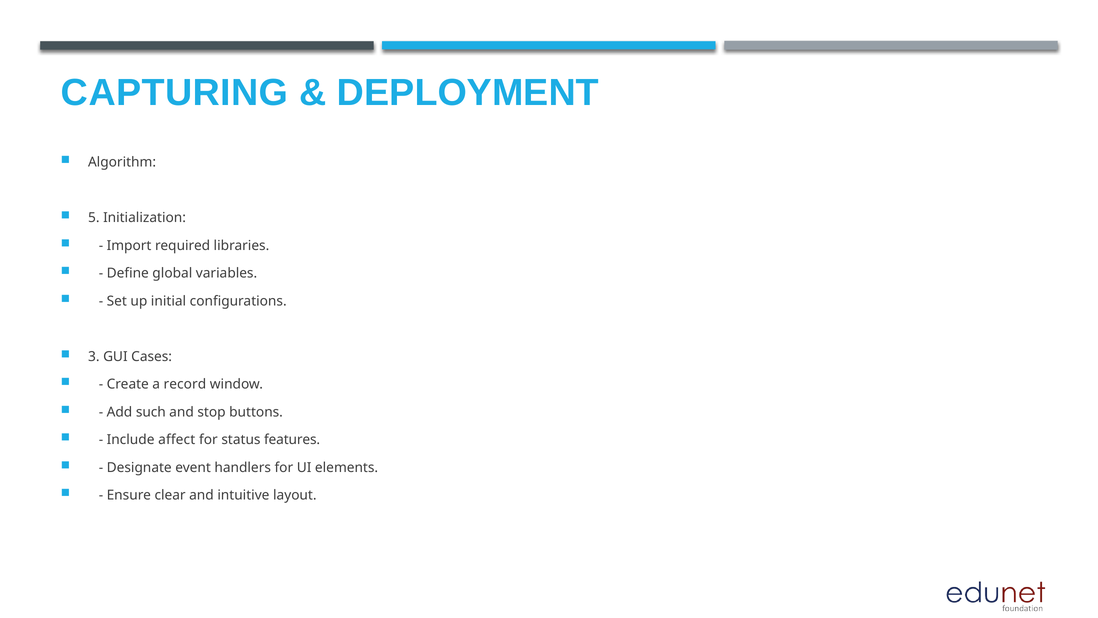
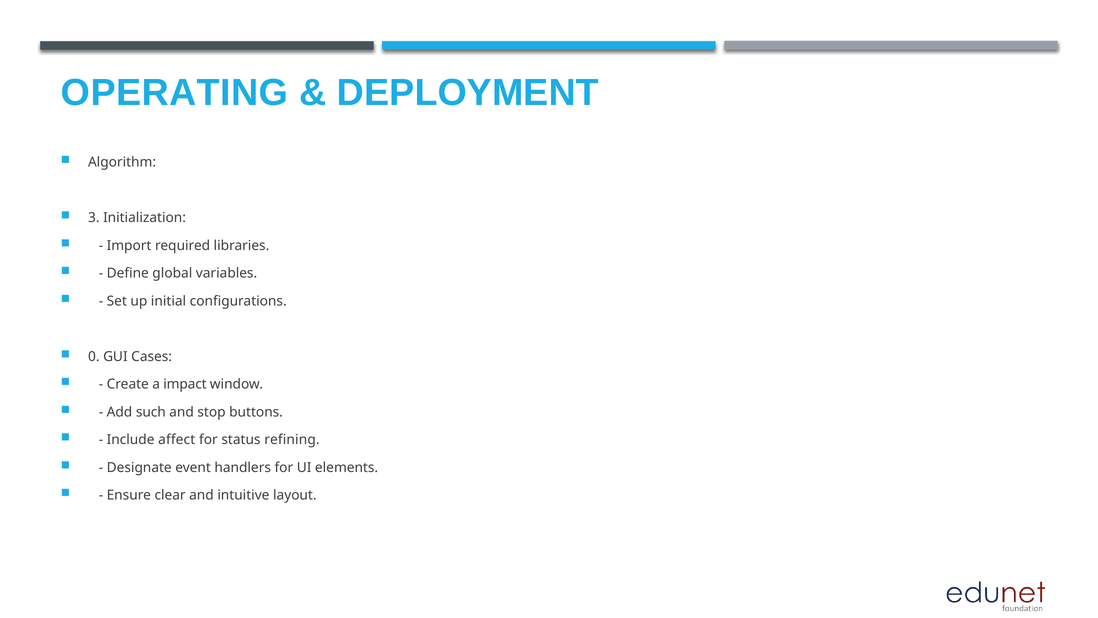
CAPTURING: CAPTURING -> OPERATING (174, 93)
5: 5 -> 3 (94, 218)
3: 3 -> 0 (94, 356)
record: record -> impact (185, 384)
features: features -> refining (292, 440)
